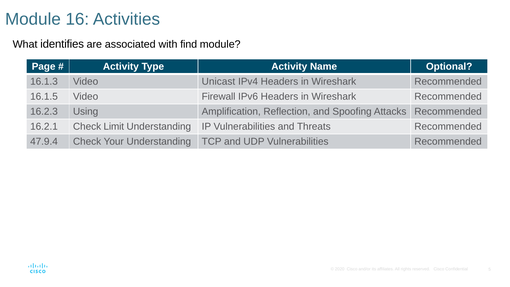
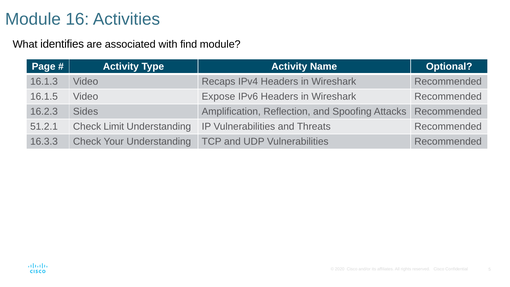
Unicast: Unicast -> Recaps (219, 82)
Firewall: Firewall -> Expose (218, 97)
Using: Using -> Sides (86, 112)
16.2.1: 16.2.1 -> 51.2.1 (44, 127)
47.9.4: 47.9.4 -> 16.3.3 (44, 142)
